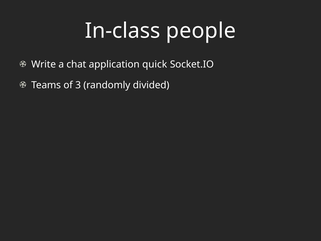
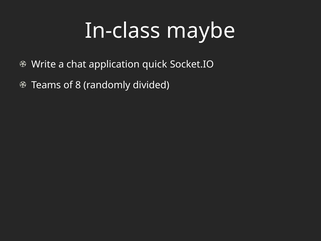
people: people -> maybe (201, 31)
3: 3 -> 8 (78, 85)
